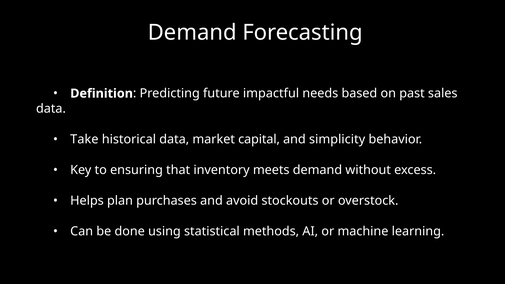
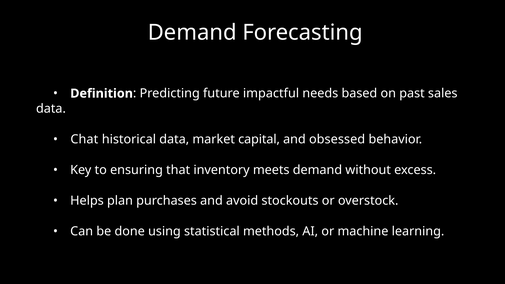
Take: Take -> Chat (84, 139)
simplicity: simplicity -> obsessed (337, 139)
